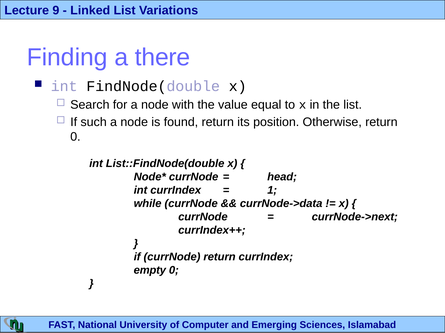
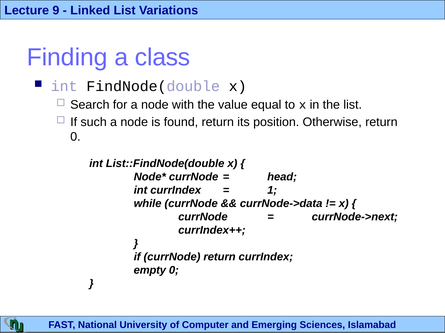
there: there -> class (163, 57)
